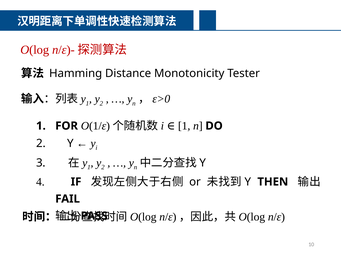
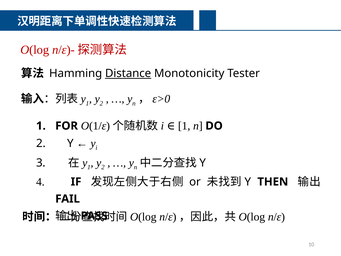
Distance underline: none -> present (128, 73)
